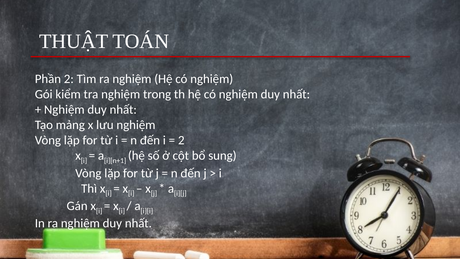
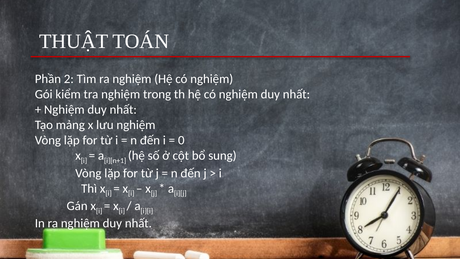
2: 2 -> 0 (181, 140)
